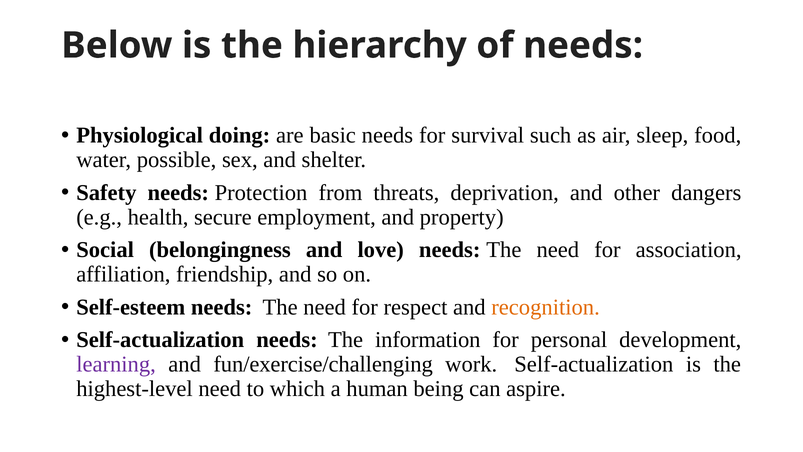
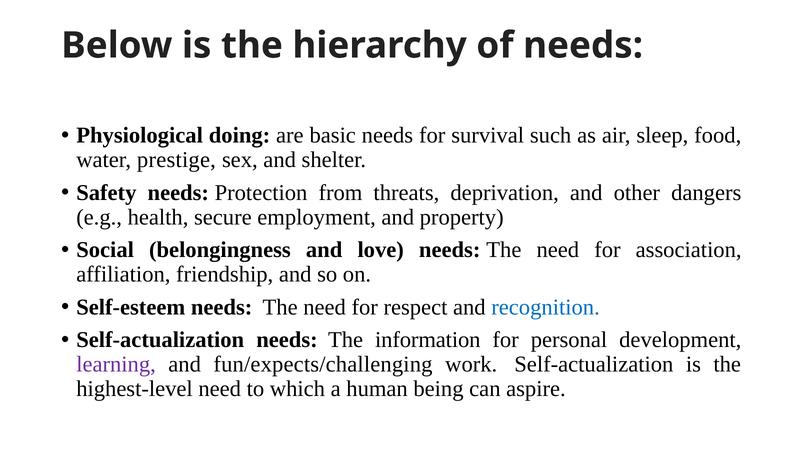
possible: possible -> prestige (176, 160)
recognition colour: orange -> blue (546, 307)
fun/exercise/challenging: fun/exercise/challenging -> fun/expects/challenging (323, 364)
